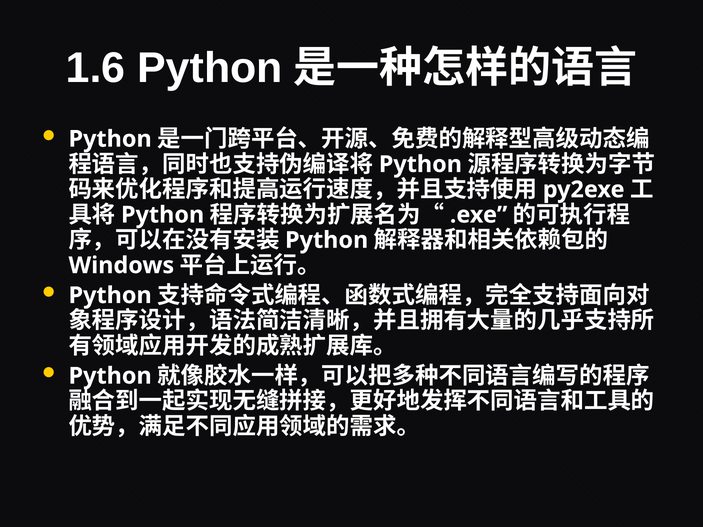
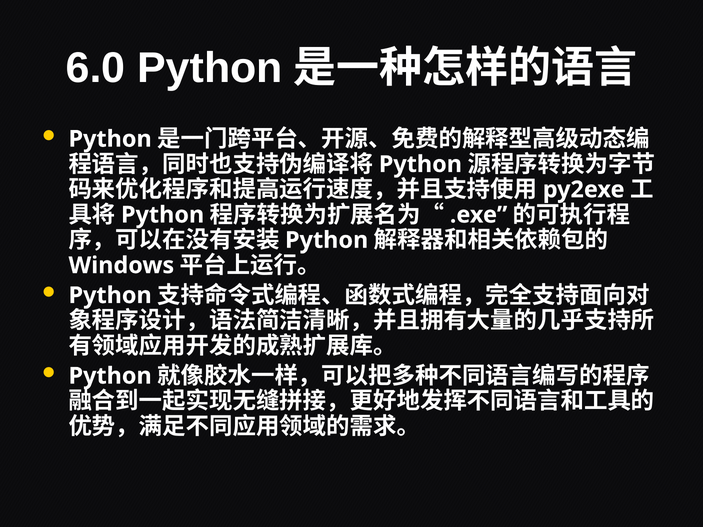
1.6: 1.6 -> 6.0 (96, 68)
